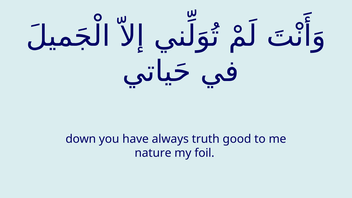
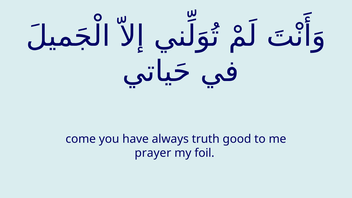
down: down -> come (81, 139)
nature: nature -> prayer (153, 153)
